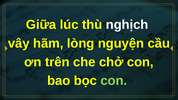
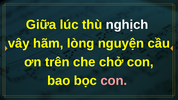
con colour: light green -> pink (114, 81)
